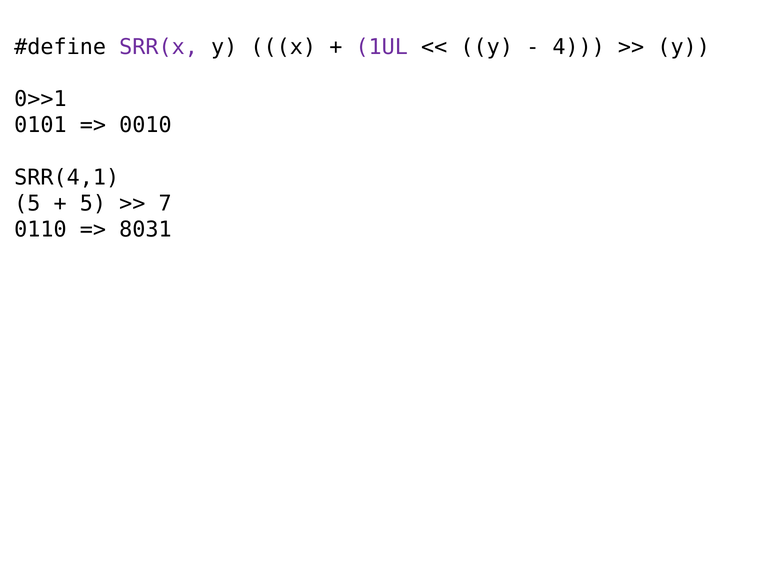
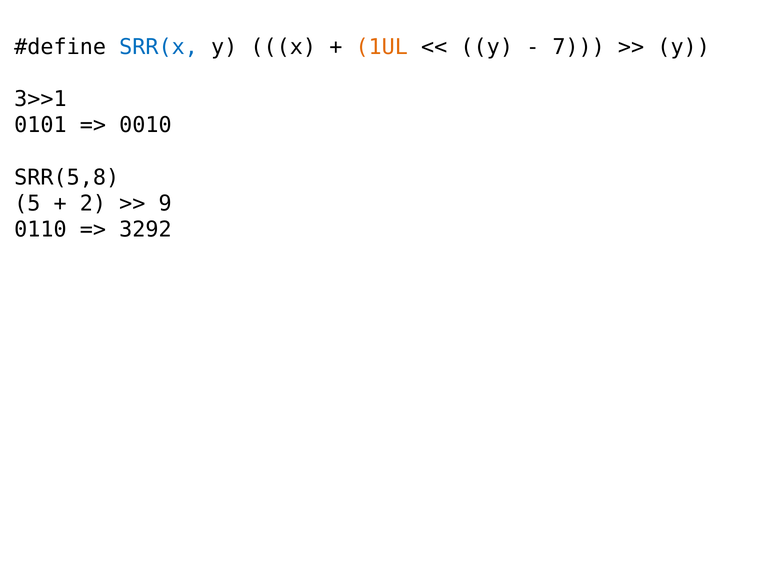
SRR(x colour: purple -> blue (159, 47)
1UL colour: purple -> orange (382, 47)
4: 4 -> 7 (579, 47)
0>>1: 0>>1 -> 3>>1 (40, 99)
SRR(4,1: SRR(4,1 -> SRR(5,8 (67, 177)
5: 5 -> 2 (93, 204)
7: 7 -> 9 (165, 204)
8031: 8031 -> 3292 (145, 230)
